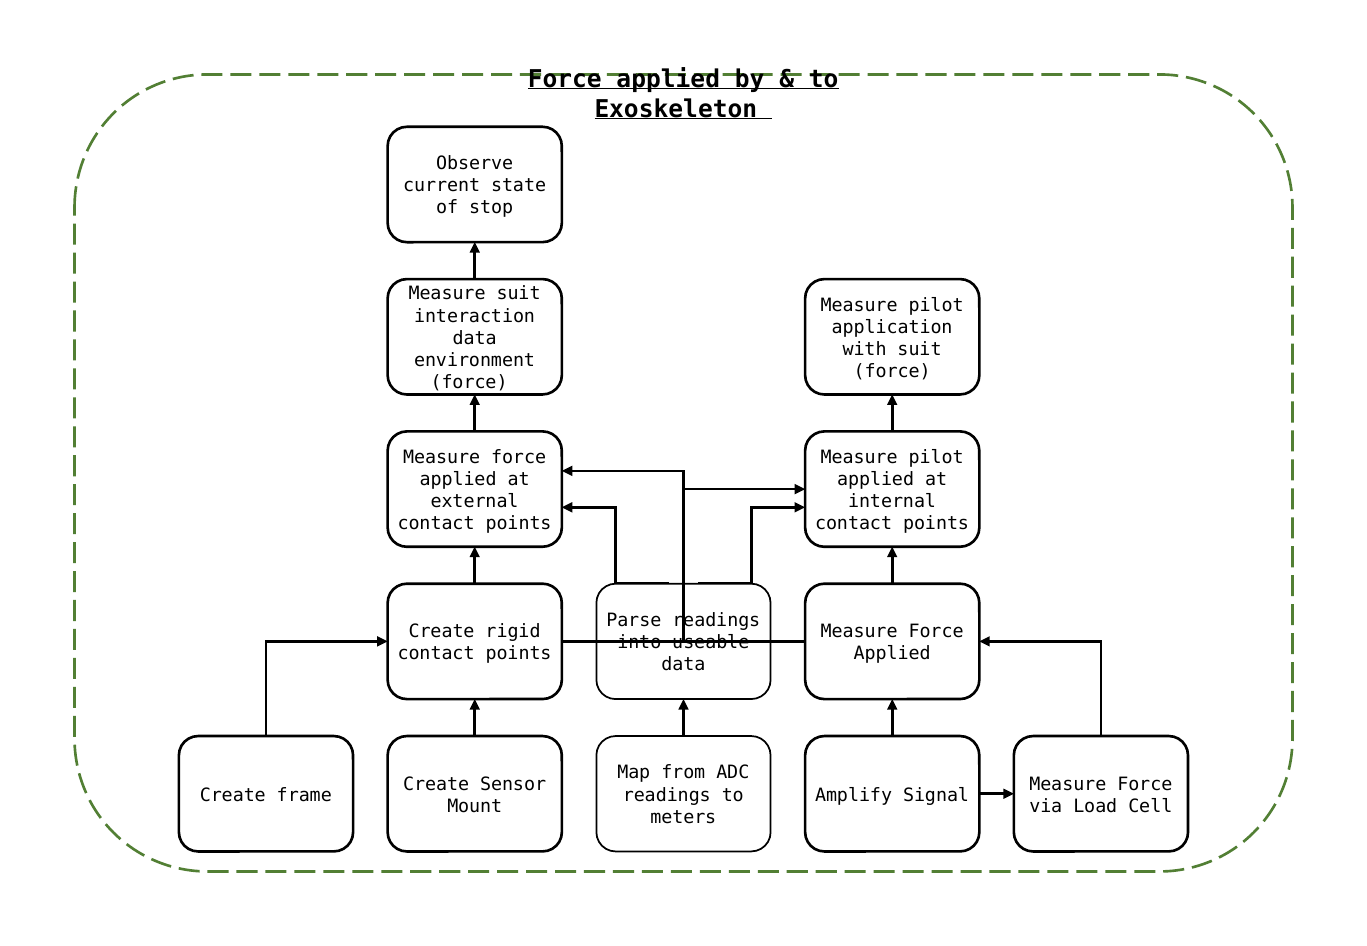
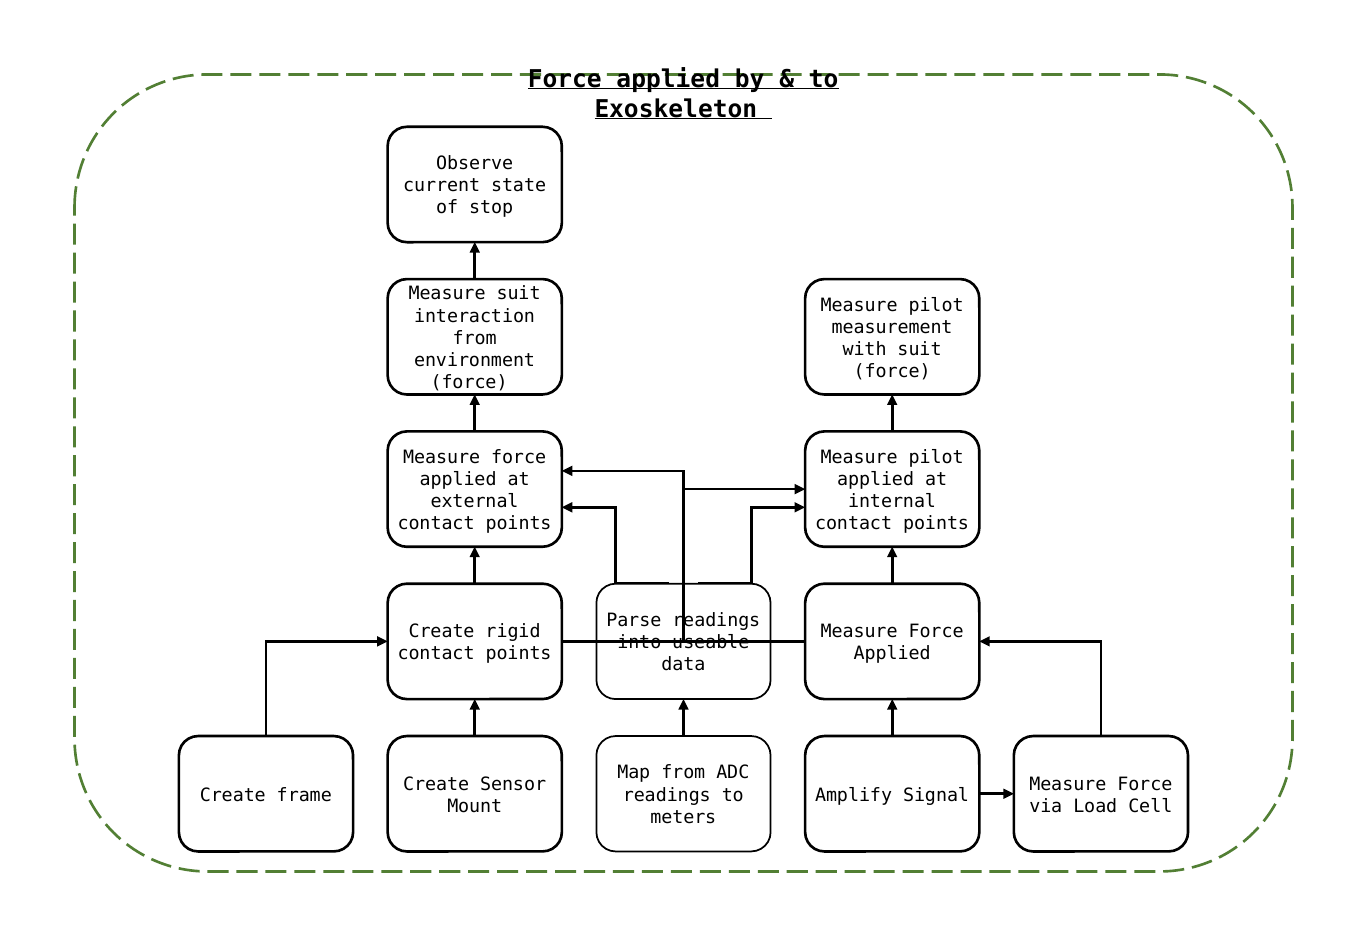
application: application -> measurement (892, 327)
data: data -> from (475, 338)
